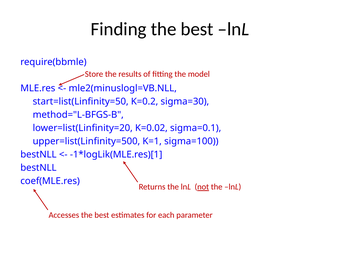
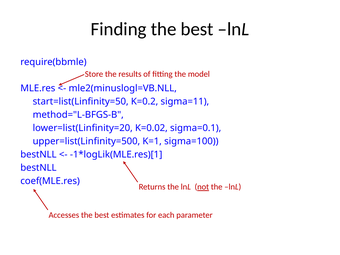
sigma=30: sigma=30 -> sigma=11 (185, 102)
